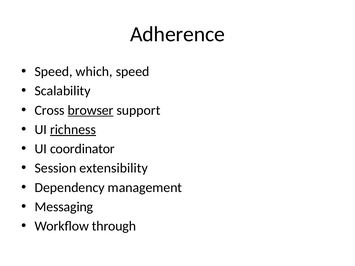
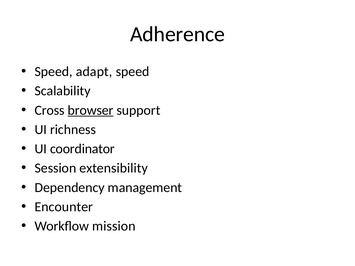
which: which -> adapt (94, 72)
richness underline: present -> none (73, 130)
Messaging: Messaging -> Encounter (64, 207)
through: through -> mission (114, 226)
